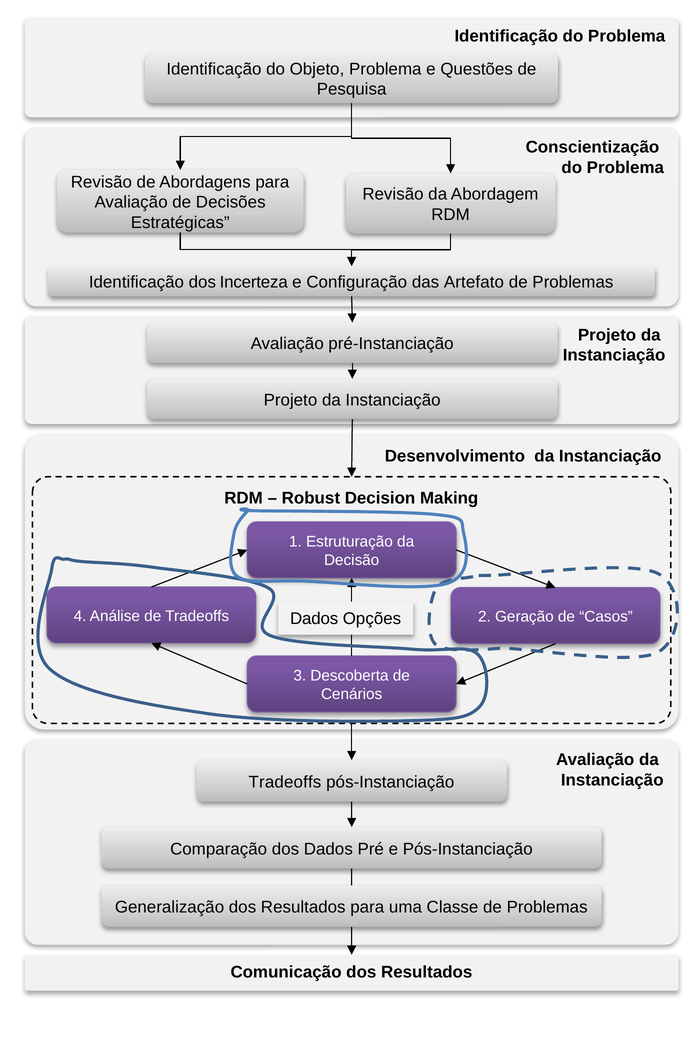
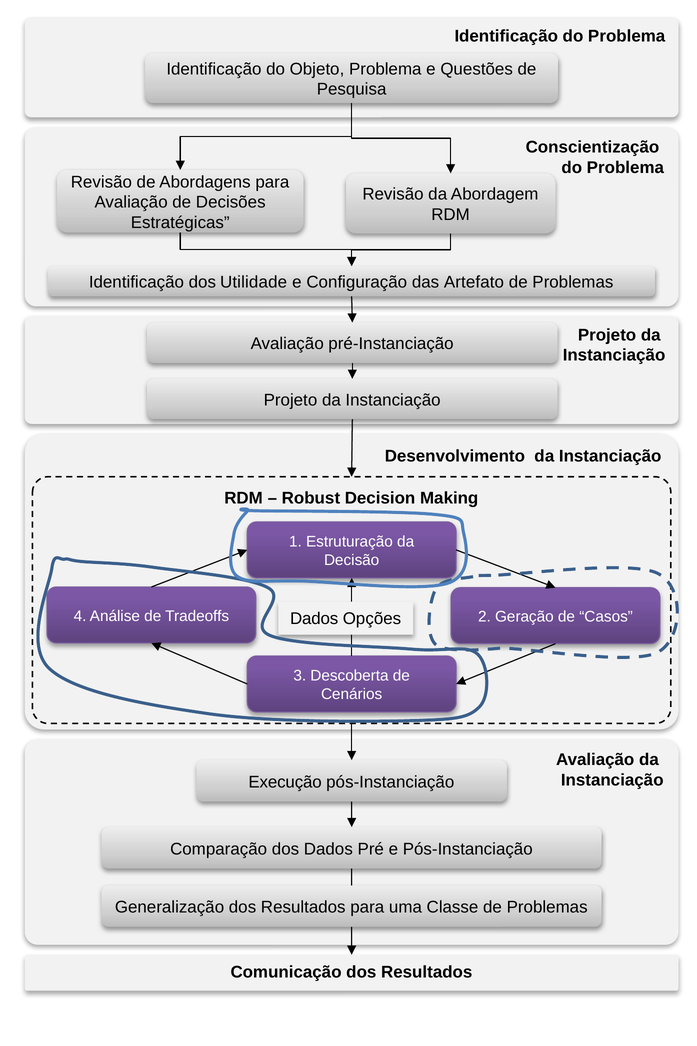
Incerteza: Incerteza -> Utilidade (254, 282)
Tradeoffs: Tradeoffs -> Execução (285, 782)
